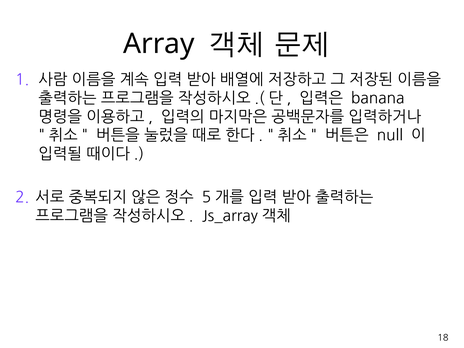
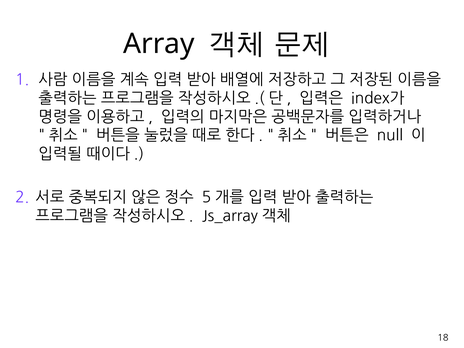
banana: banana -> index가 (378, 98)
